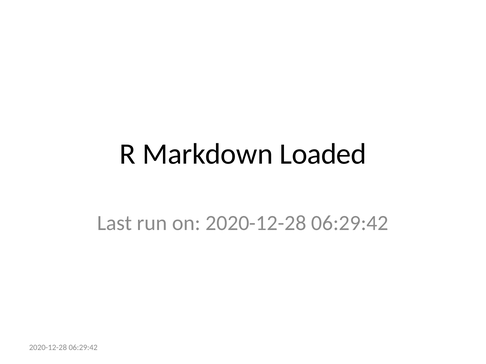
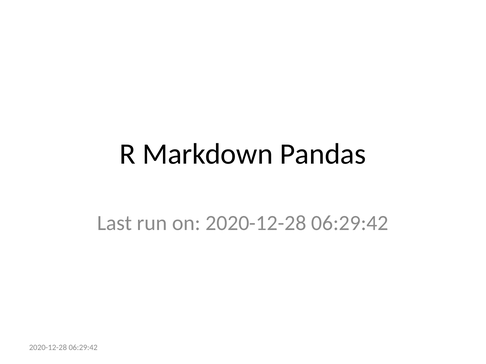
Loaded: Loaded -> Pandas (323, 154)
